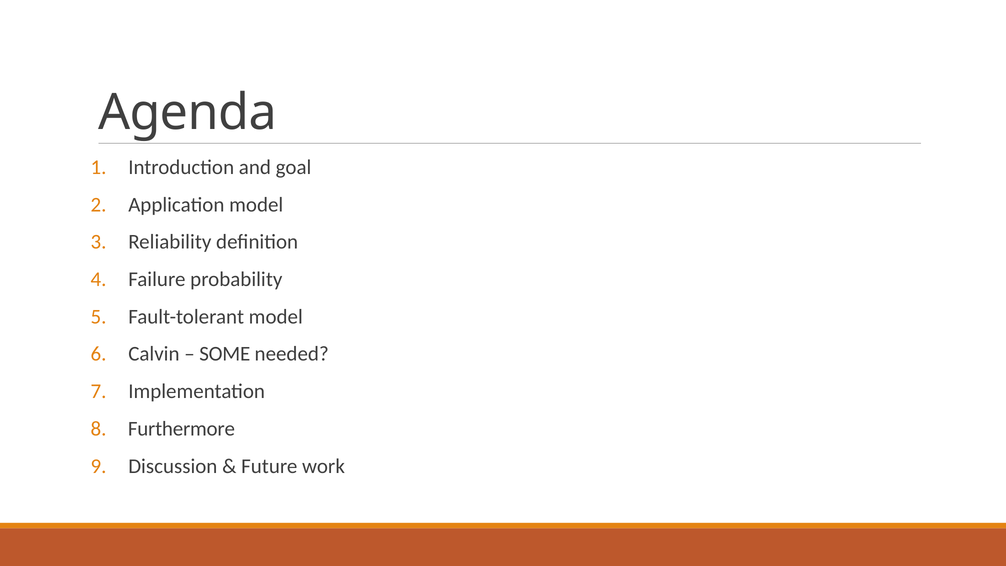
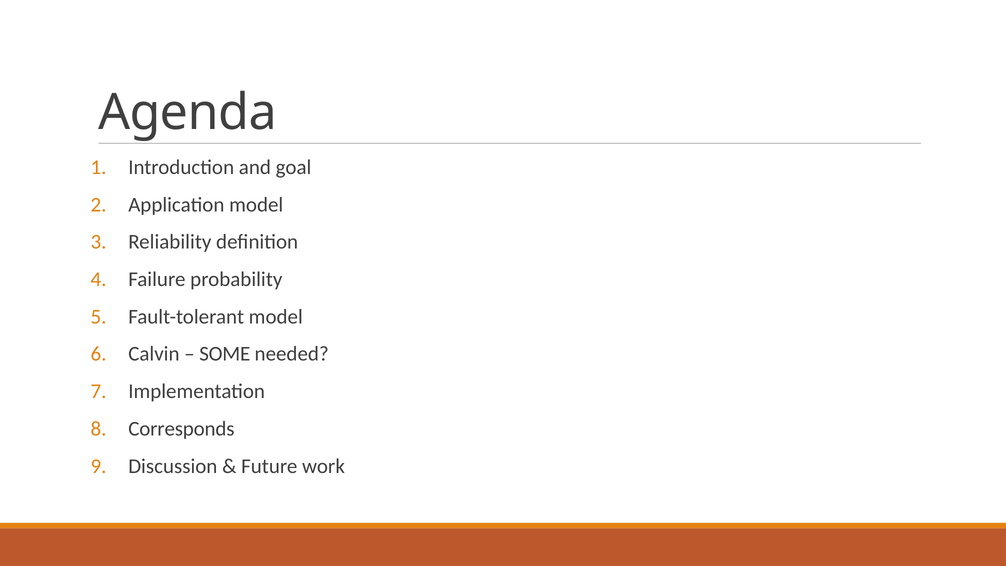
Furthermore: Furthermore -> Corresponds (181, 429)
